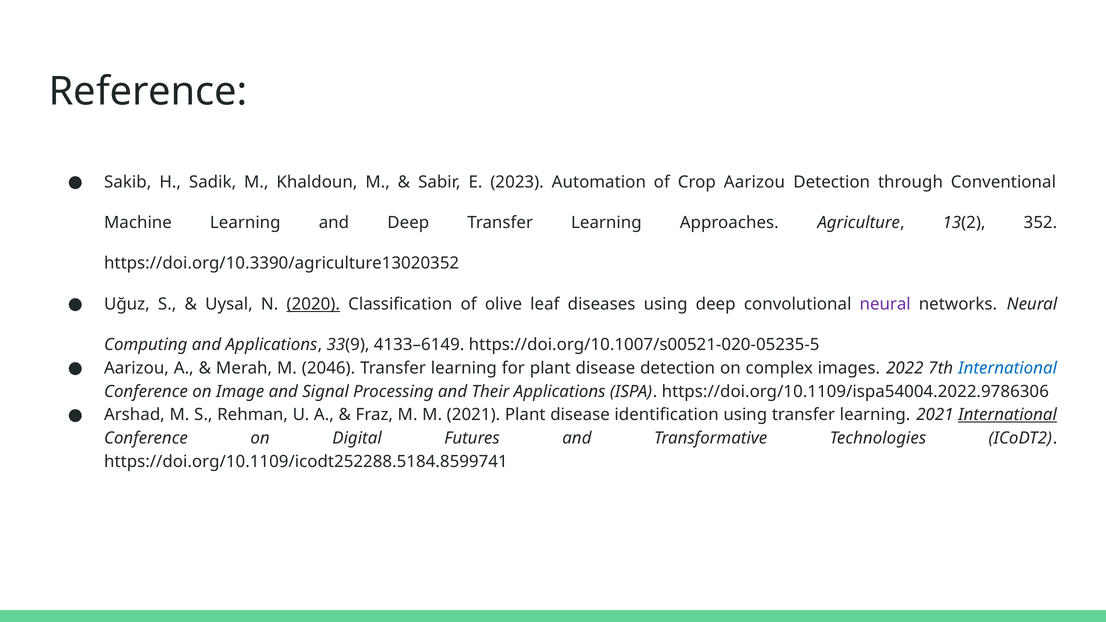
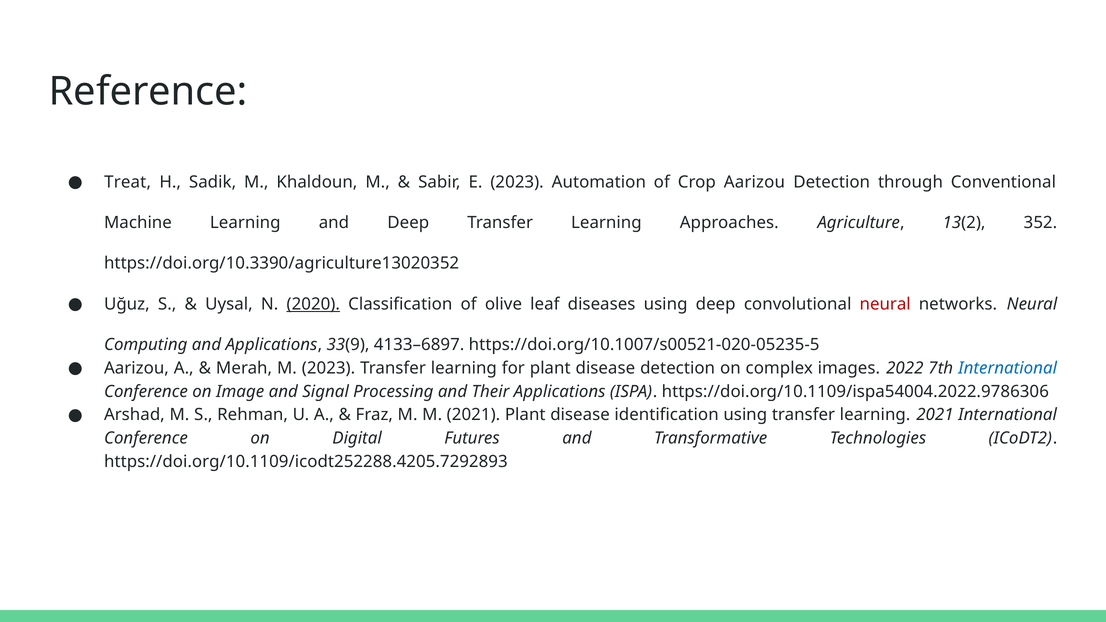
Sakib: Sakib -> Treat (128, 182)
neural colour: purple -> red (885, 304)
4133–6149: 4133–6149 -> 4133–6897 (419, 345)
M 2046: 2046 -> 2023 (329, 368)
International underline: present -> none (1008, 415)
https://doi.org/10.1109/icodt252288.5184.8599741: https://doi.org/10.1109/icodt252288.5184.8599741 -> https://doi.org/10.1109/icodt252288.4205.7292893 (306, 462)
